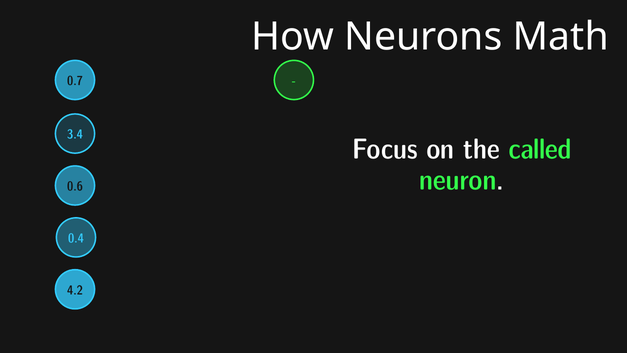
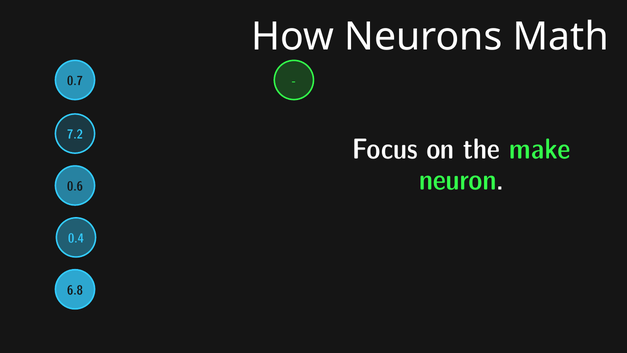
3.4: 3.4 -> 7.2 (75, 134)
called: called -> make (540, 149)
4.2: 4.2 -> 6.8 (75, 290)
